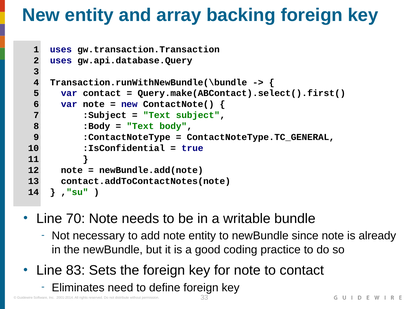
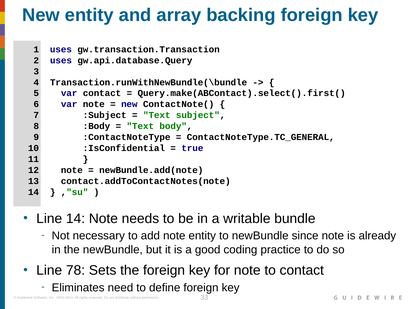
Line 70: 70 -> 14 (76, 219)
83: 83 -> 78 (76, 270)
